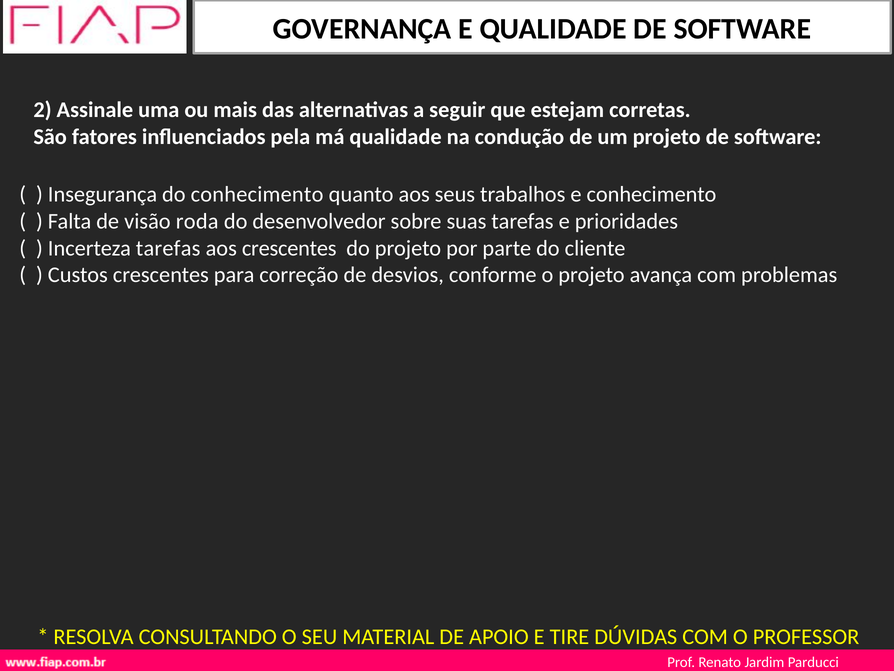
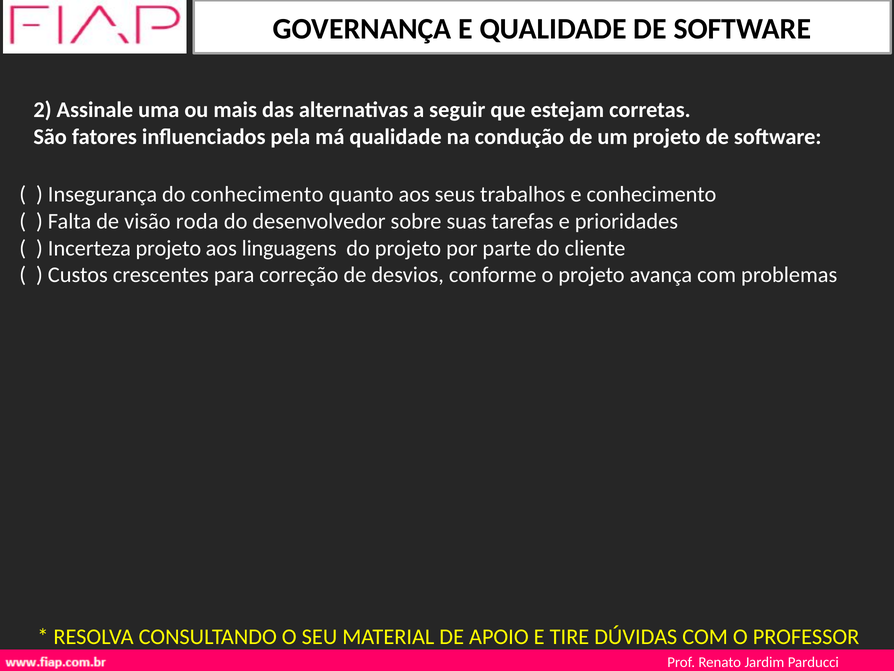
Incerteza tarefas: tarefas -> projeto (168, 248)
aos crescentes: crescentes -> linguagens (289, 248)
